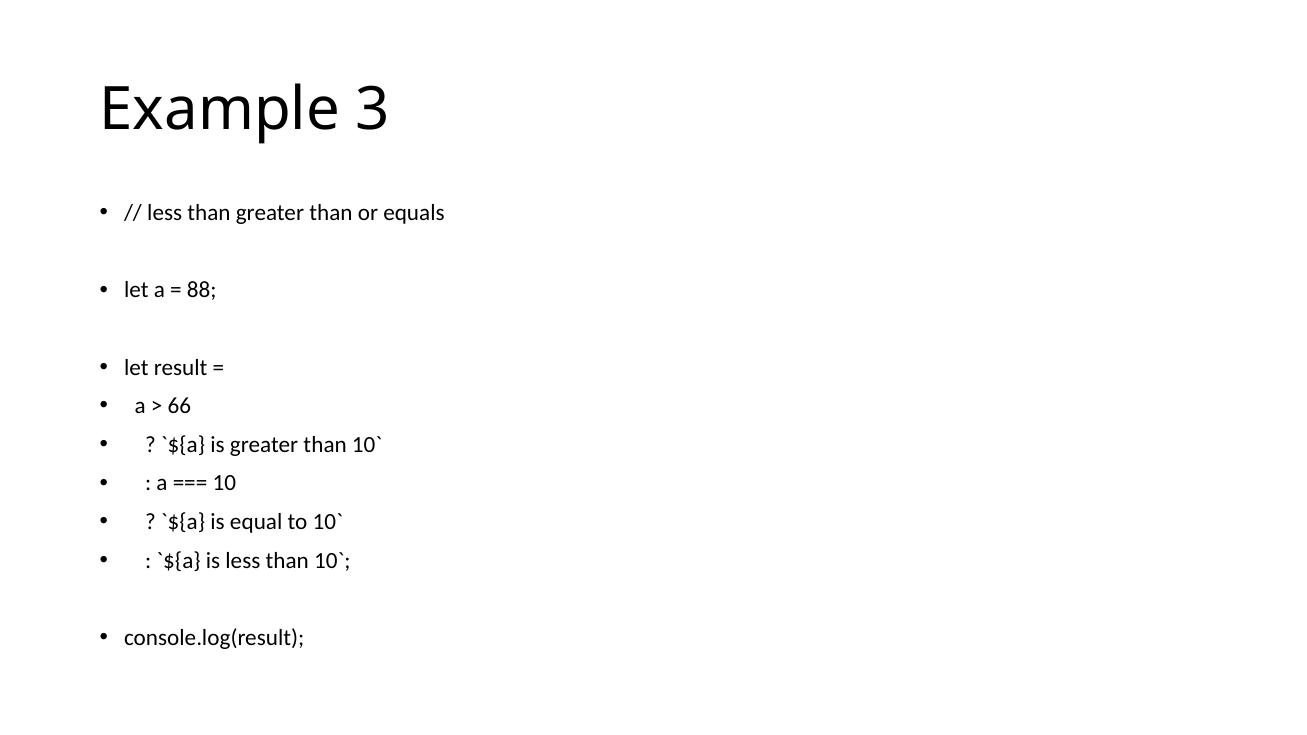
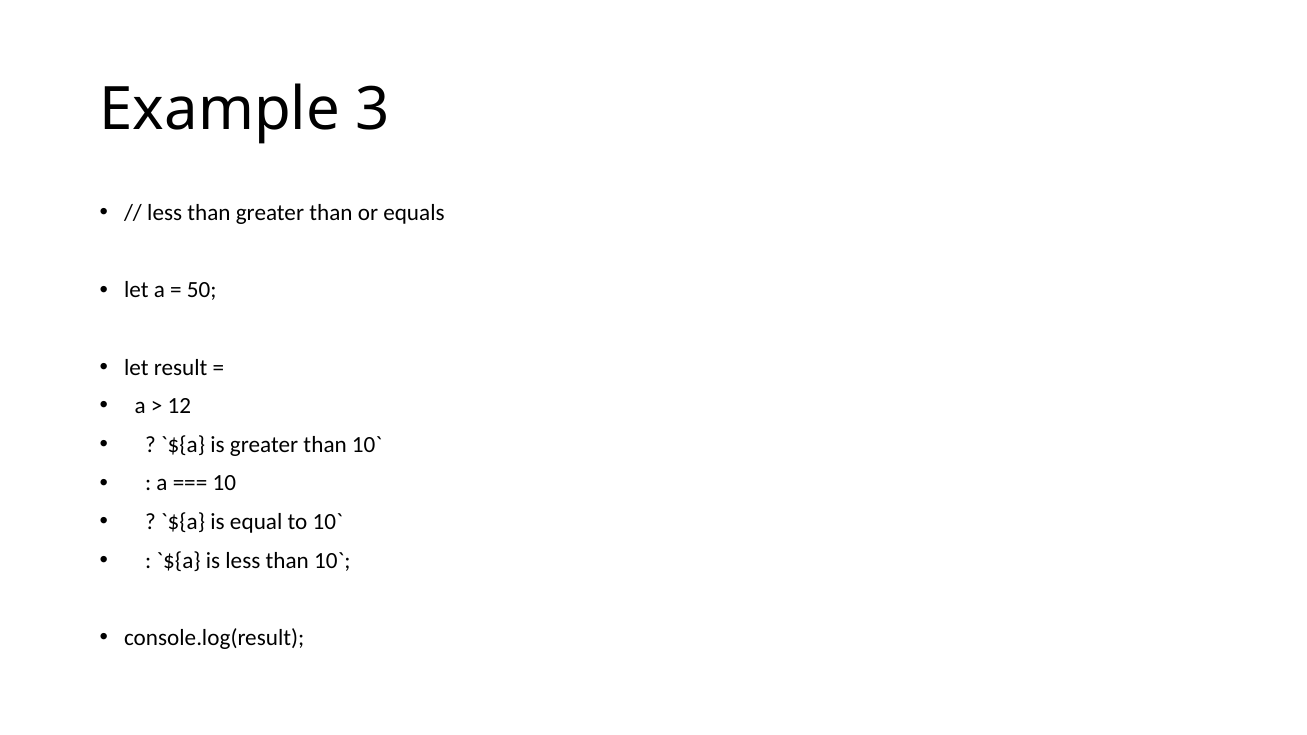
88: 88 -> 50 (202, 290)
66: 66 -> 12 (179, 406)
